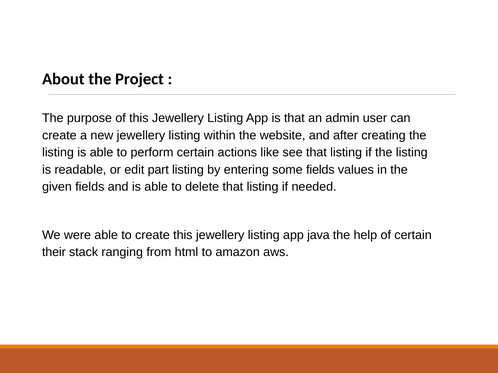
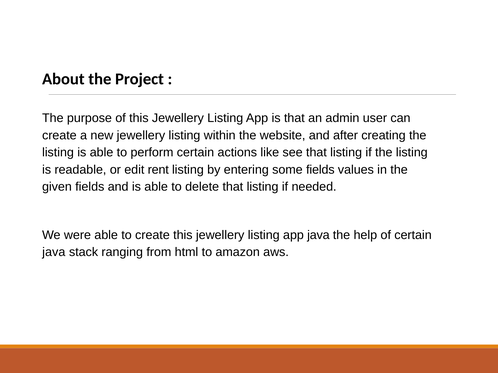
part: part -> rent (158, 170)
their: their -> java (54, 252)
